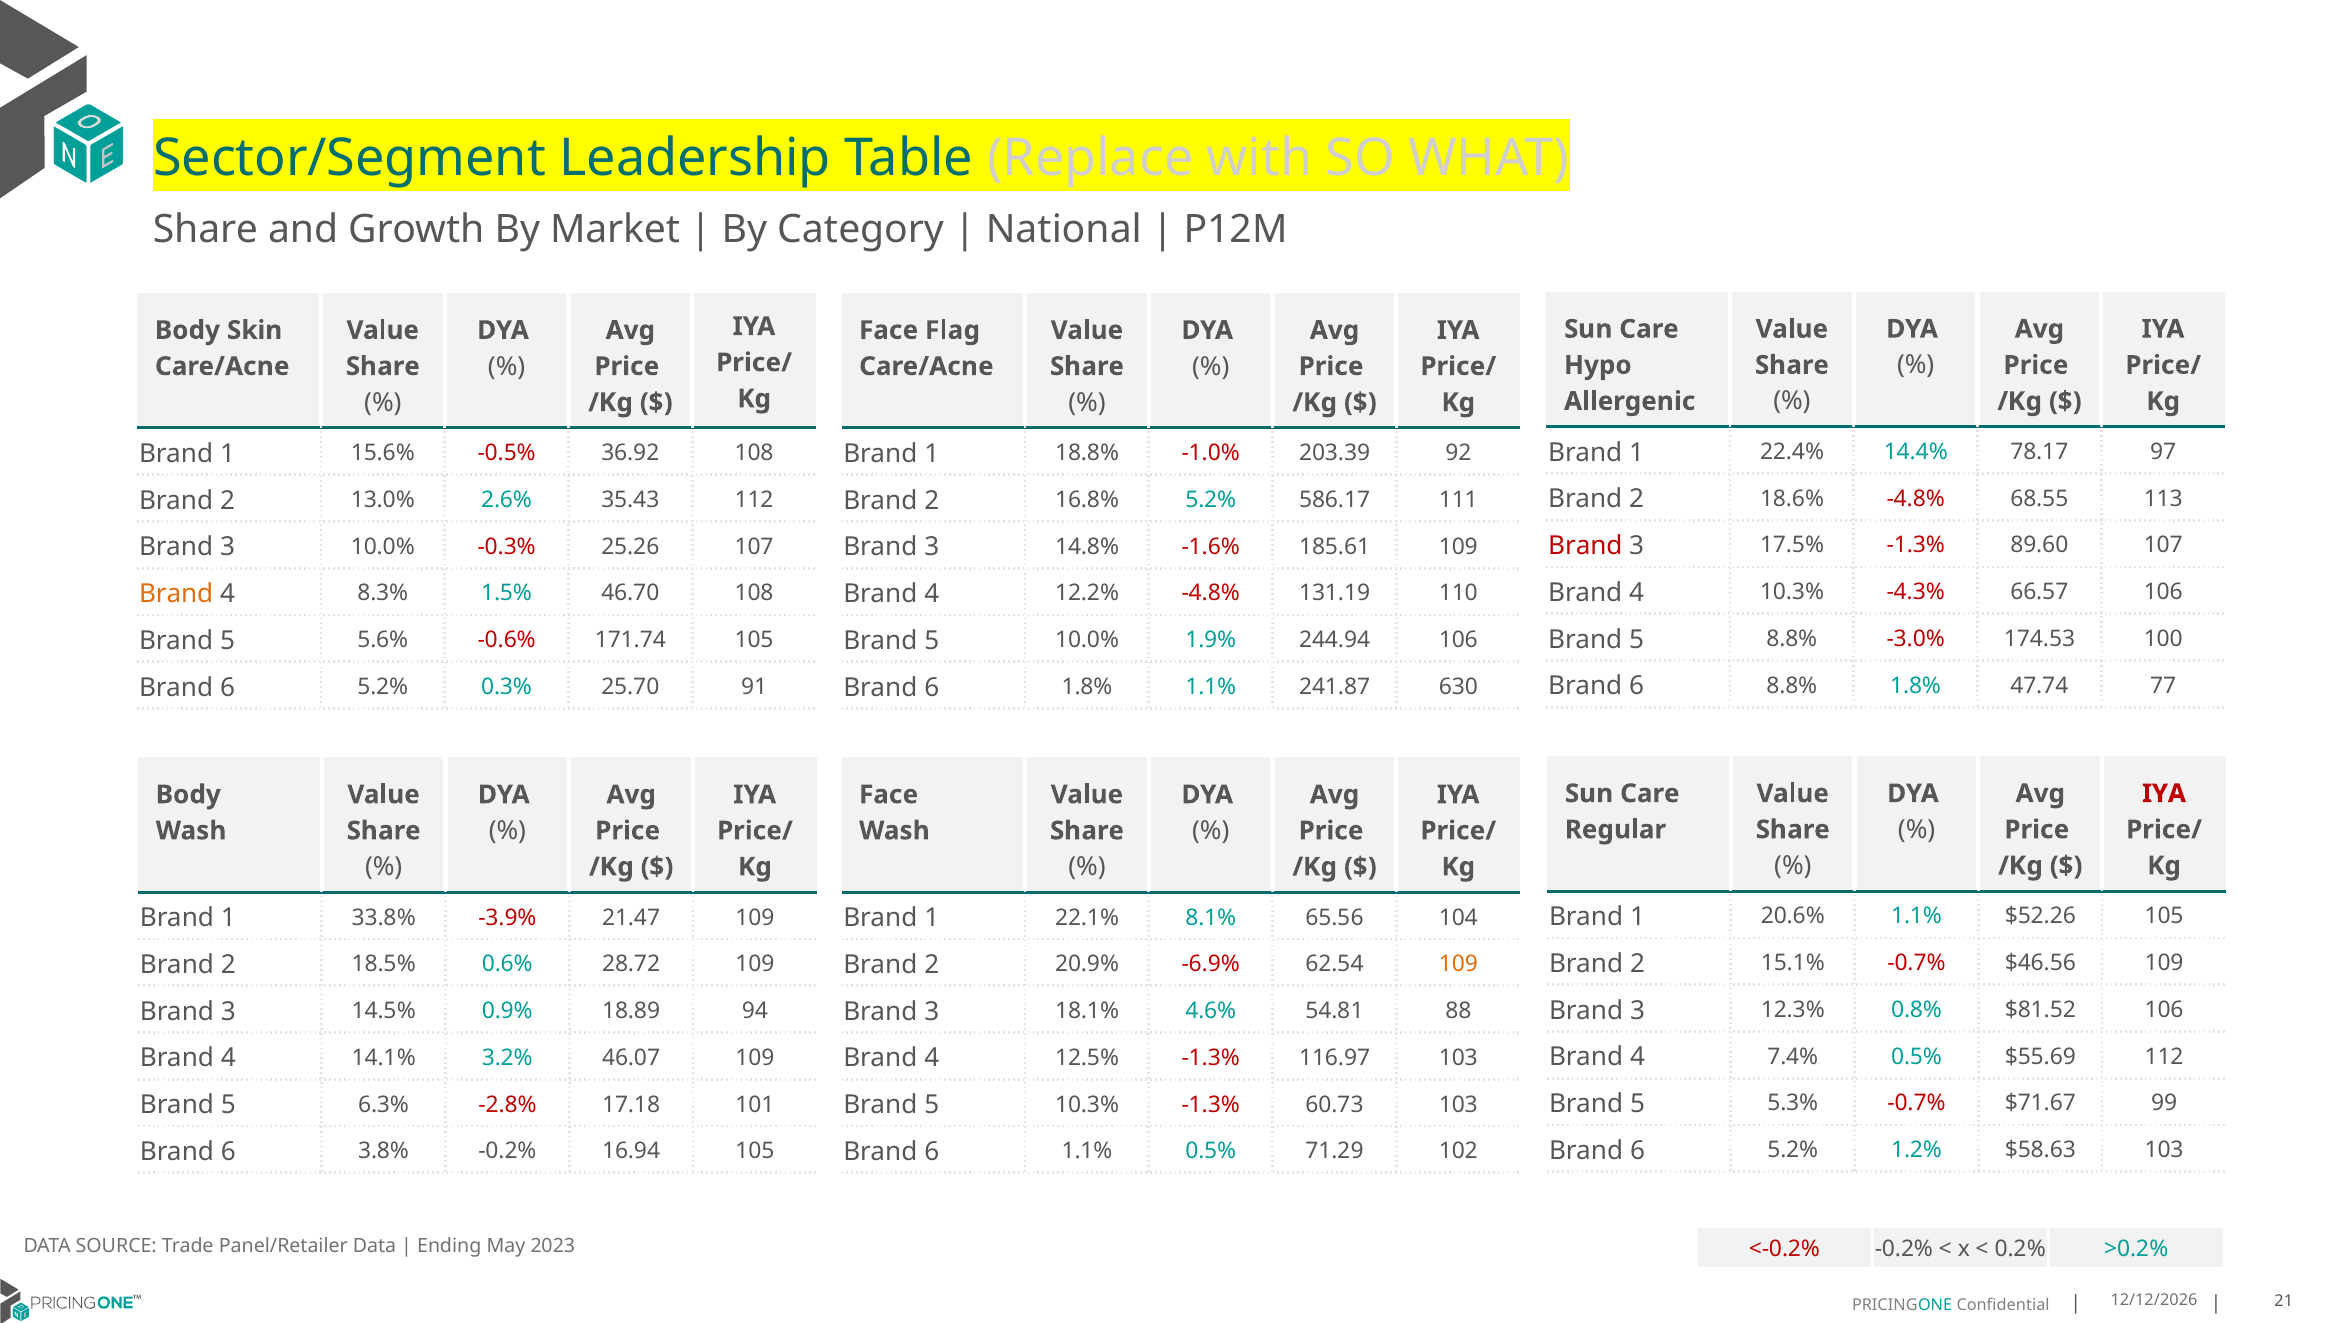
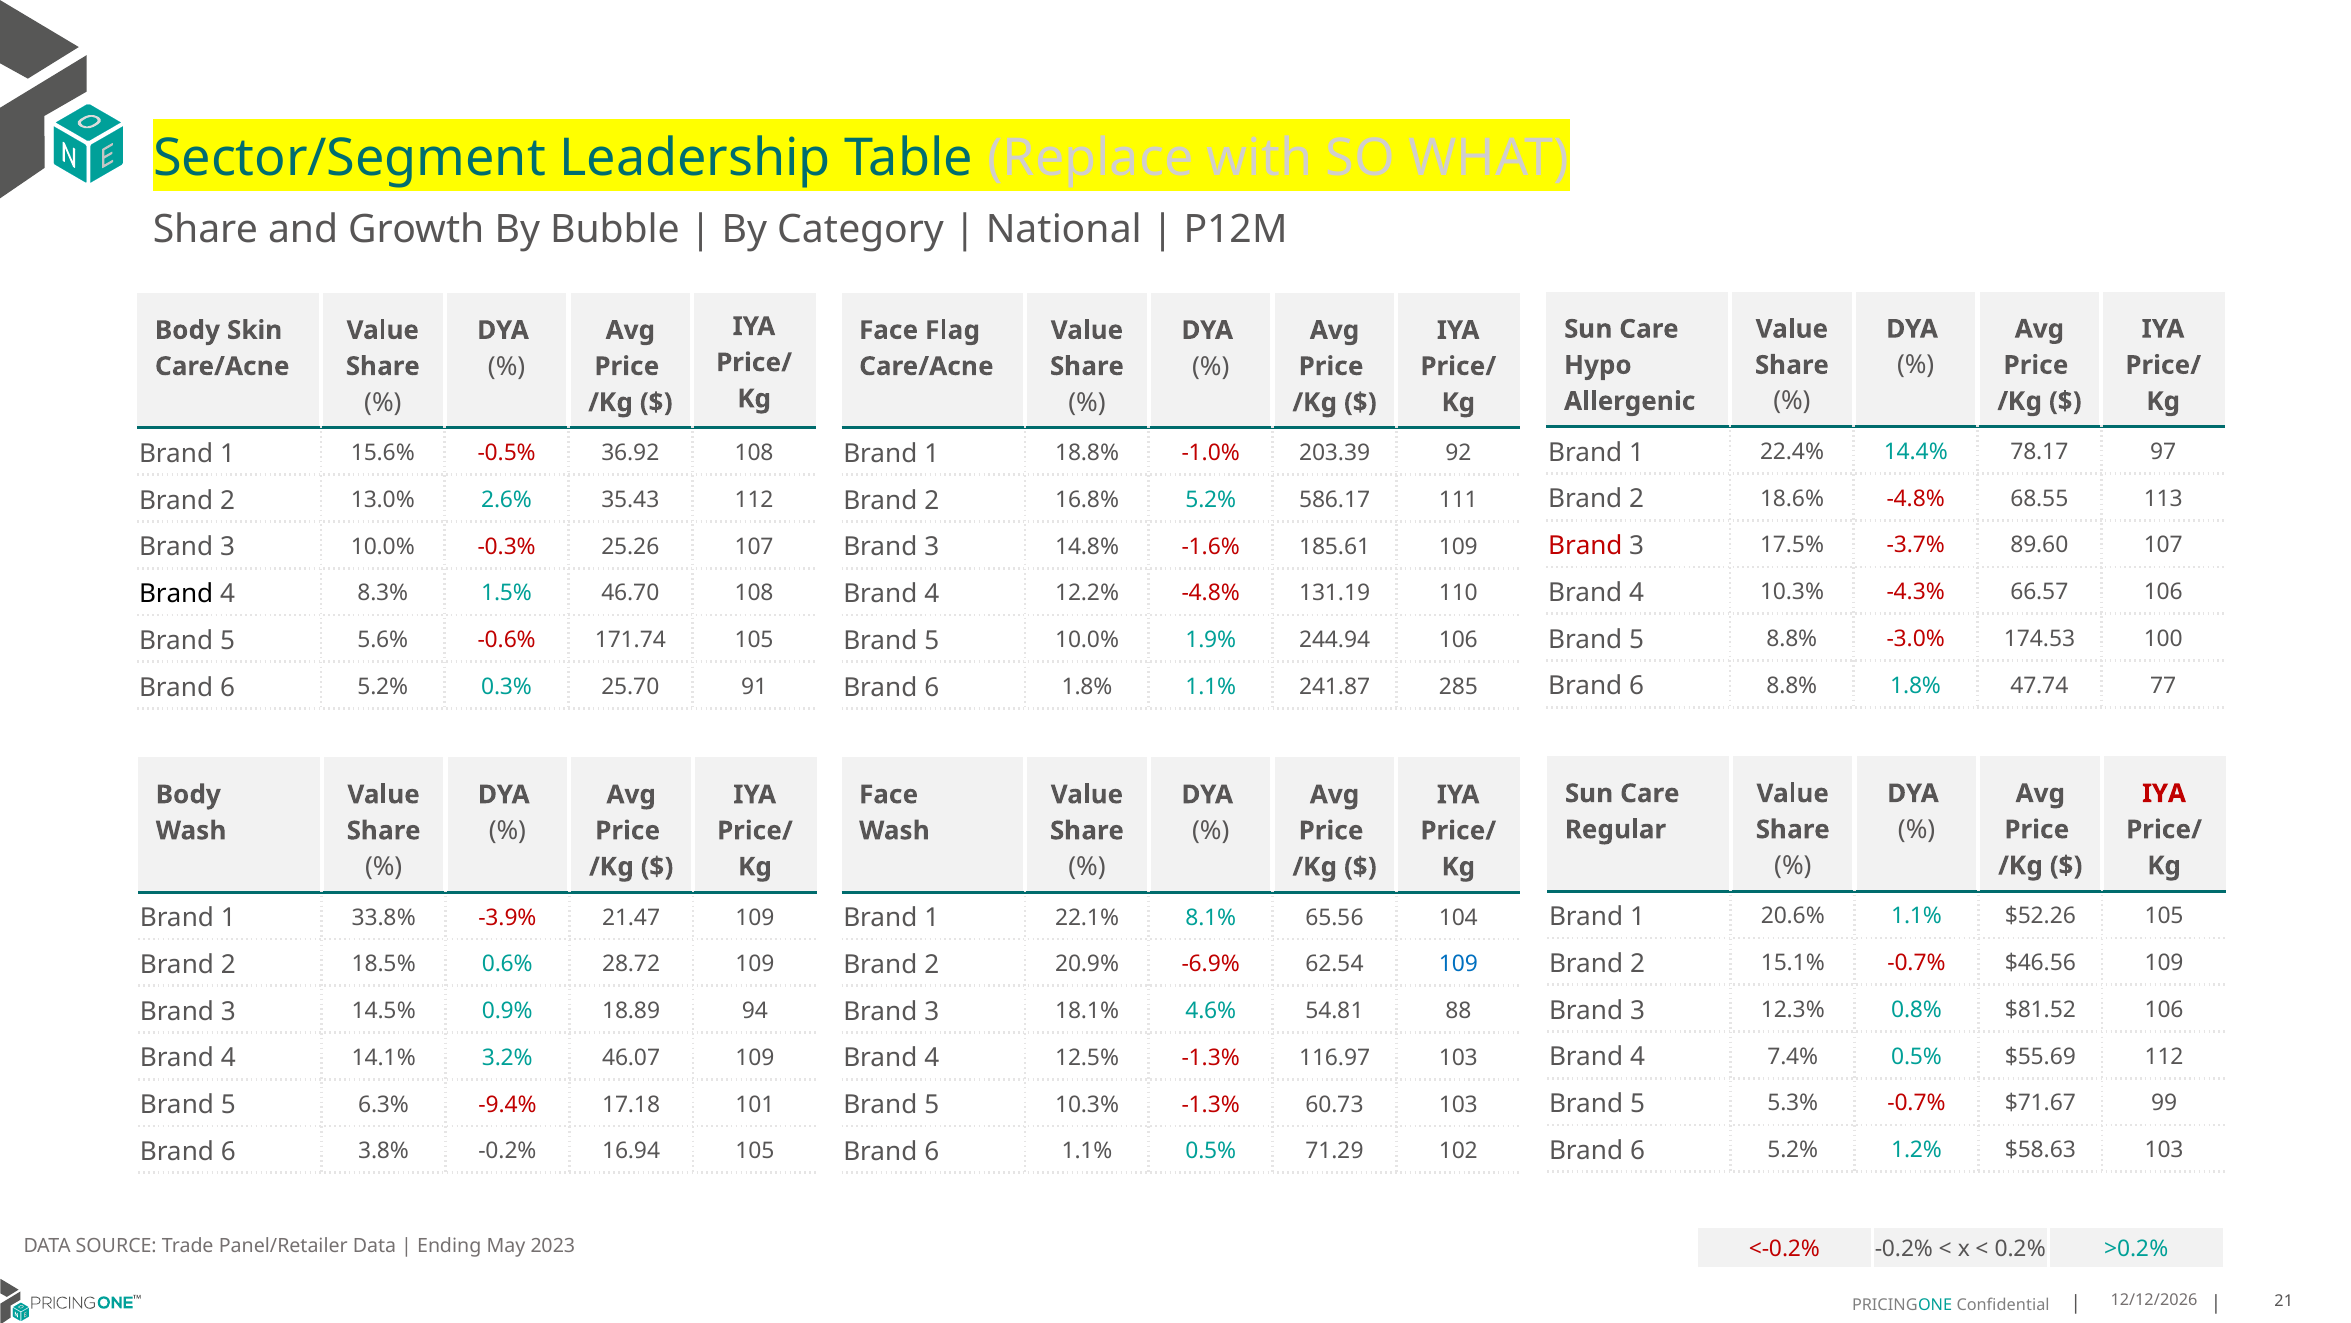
Market: Market -> Bubble (615, 229)
17.5% -1.3%: -1.3% -> -3.7% (1916, 545)
Brand colour: orange -> black (176, 594)
630: 630 -> 285 (1458, 687)
109 colour: orange -> blue (1458, 964)
-2.8%: -2.8% -> -9.4% (507, 1104)
